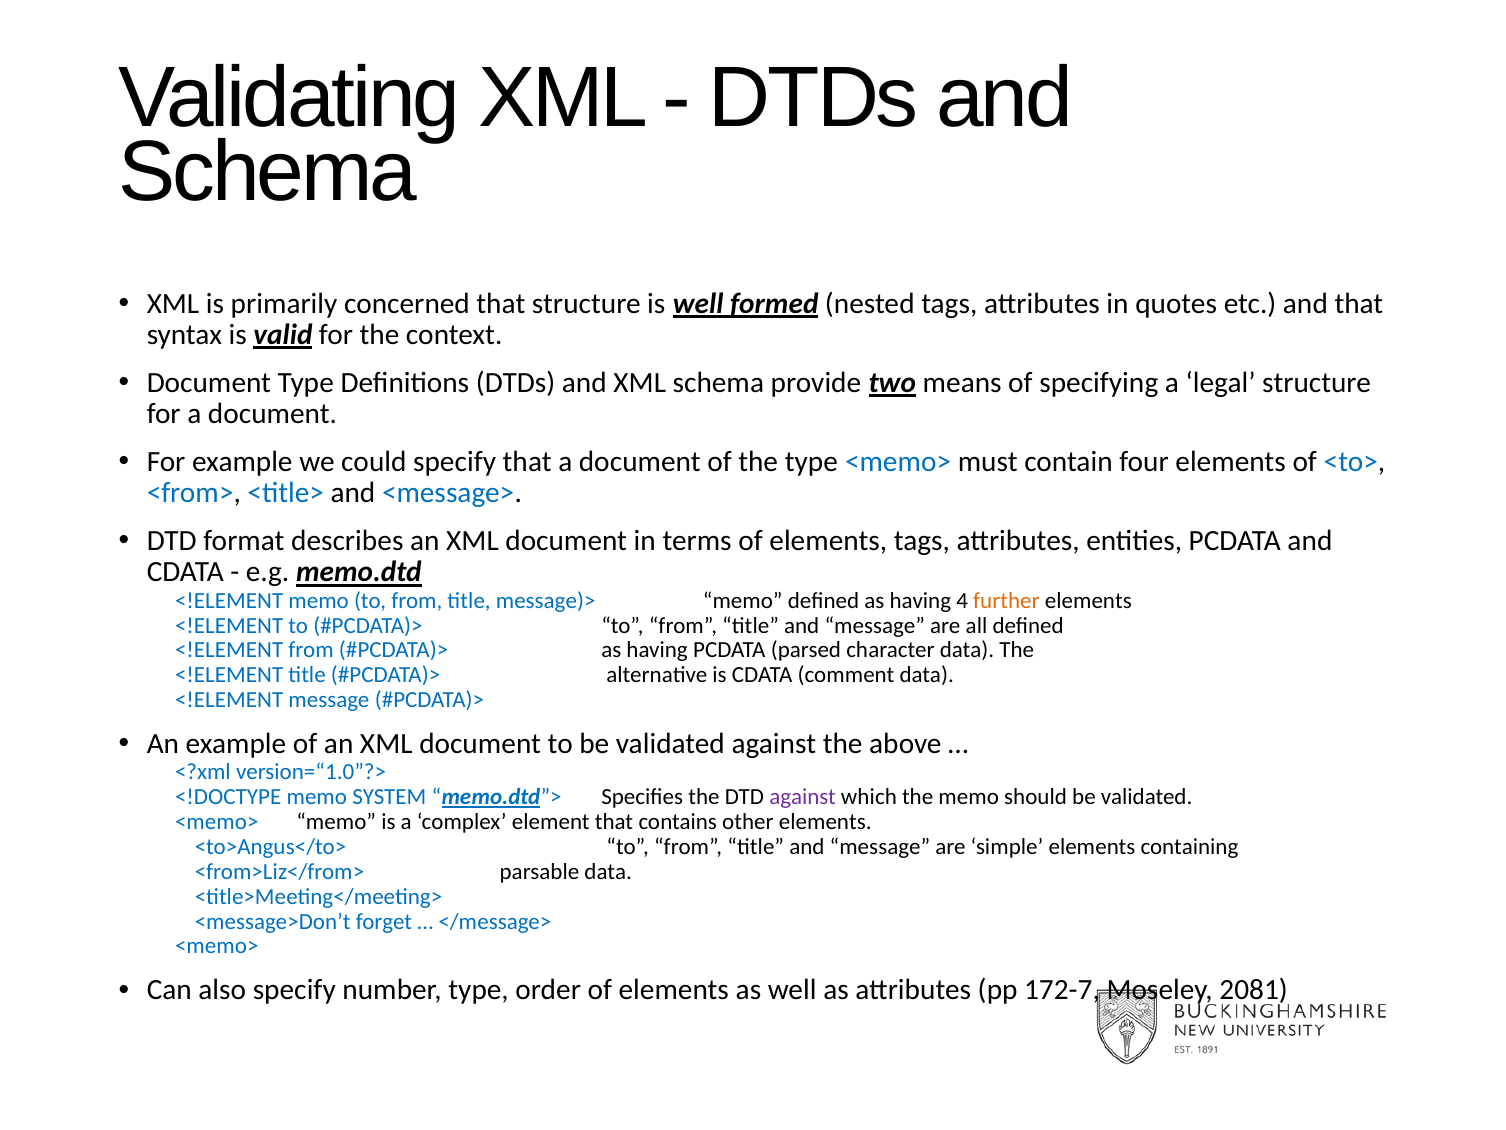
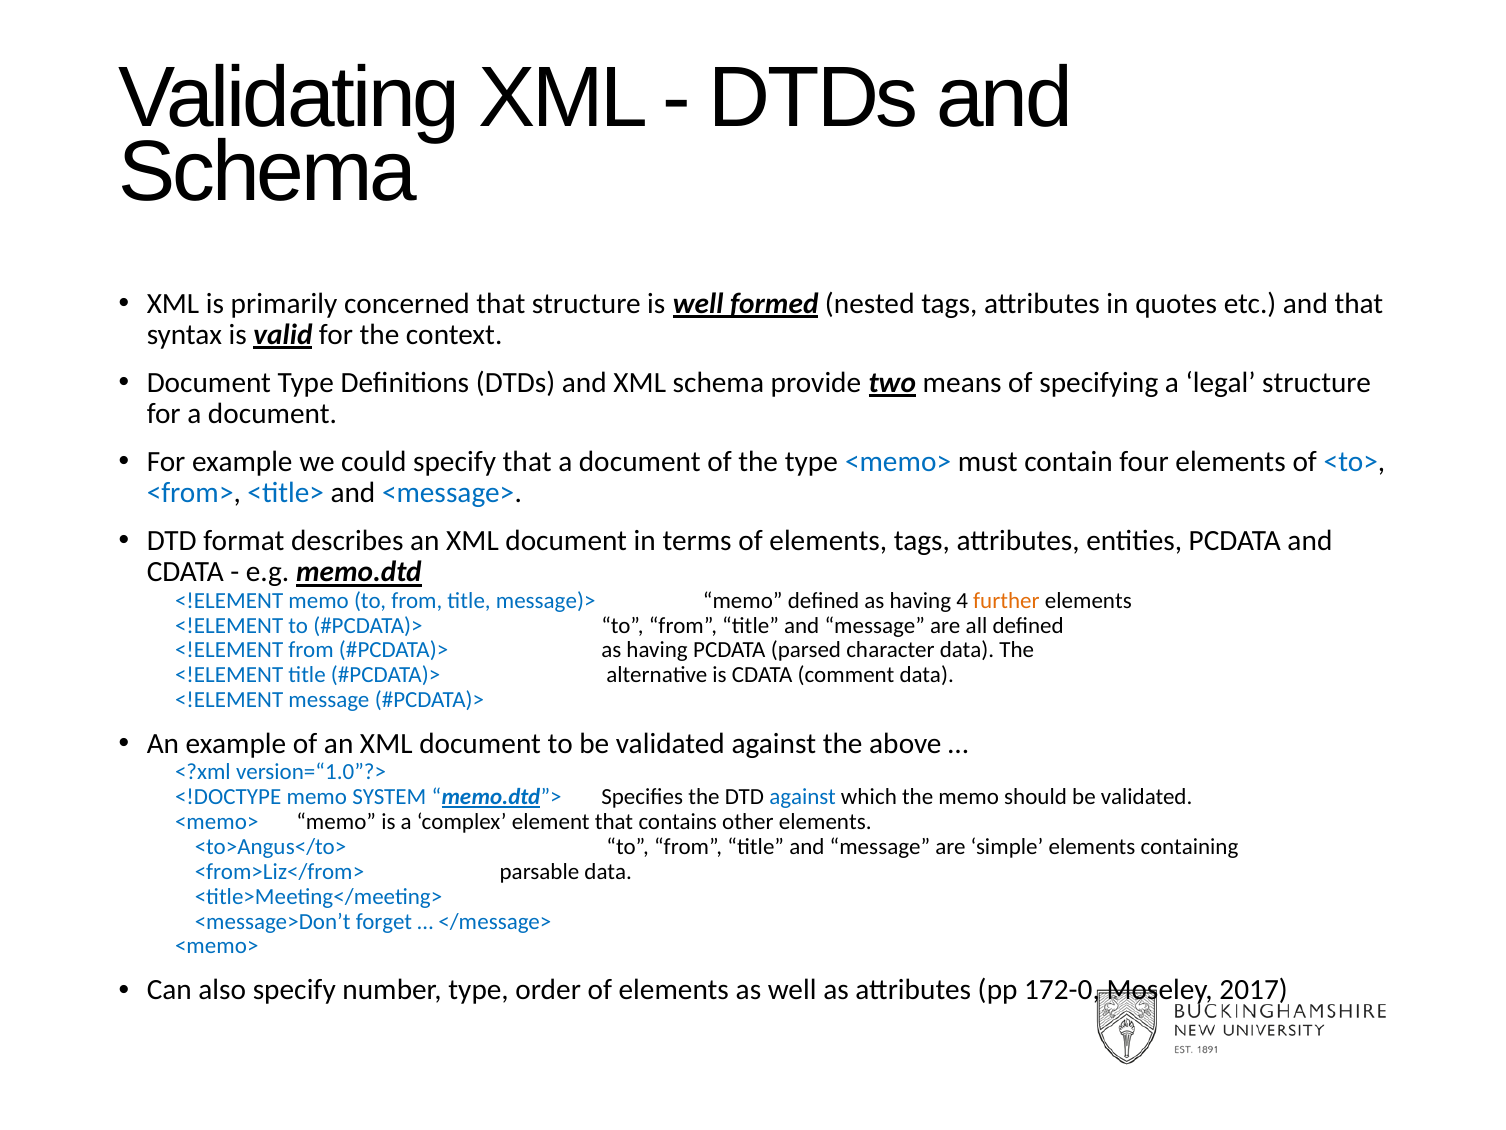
against colour: purple -> blue (803, 797)
172-7: 172-7 -> 172-0 (1062, 990)
2081: 2081 -> 2017 (1254, 990)
